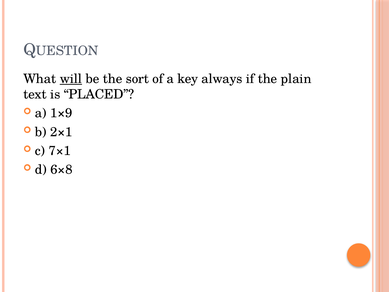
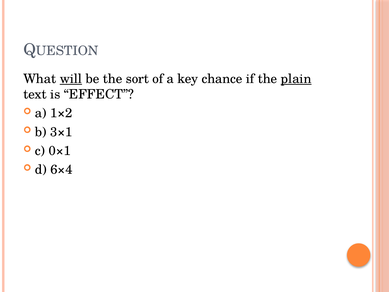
always: always -> chance (222, 79)
plain underline: none -> present (296, 79)
PLACED: PLACED -> EFFECT (99, 94)
1×9: 1×9 -> 1×2 (61, 113)
2×1: 2×1 -> 3×1 (61, 132)
7×1: 7×1 -> 0×1 (60, 151)
6×8: 6×8 -> 6×4 (61, 169)
